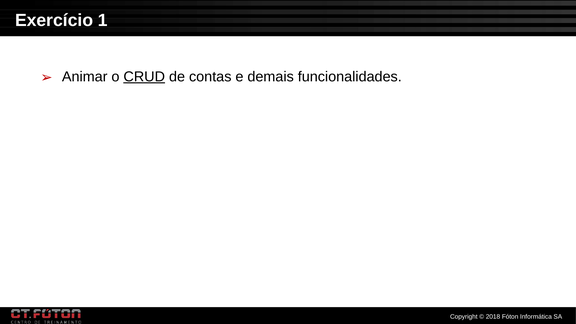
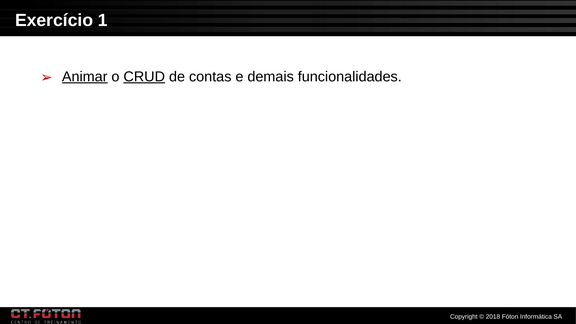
Animar underline: none -> present (85, 77)
